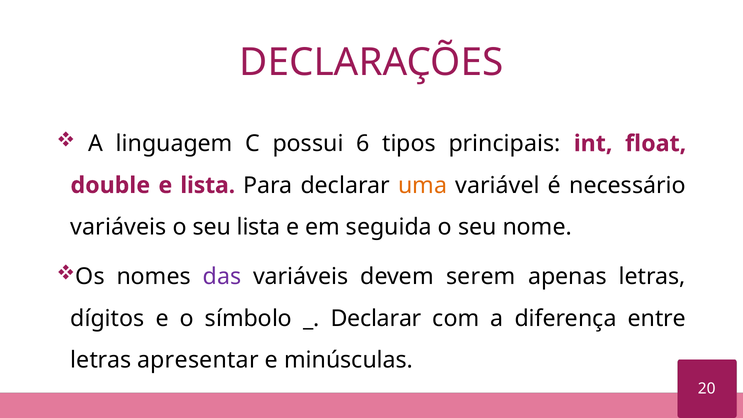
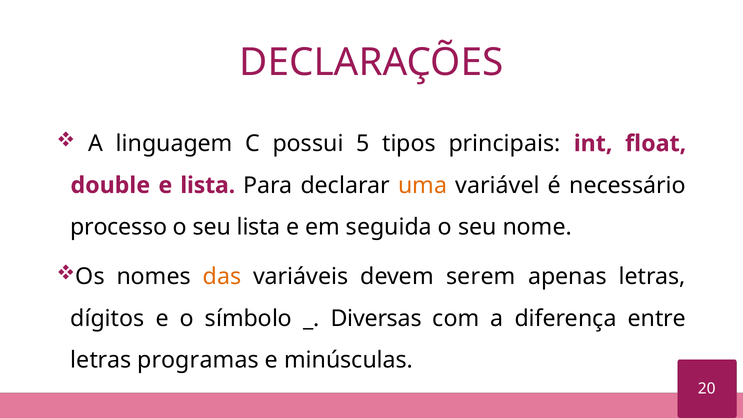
6: 6 -> 5 (363, 144)
variáveis: variáveis -> processo (119, 227)
das colour: purple -> orange (222, 277)
Declarar: Declarar -> Diversas (376, 318)
apresentar: apresentar -> programas (198, 360)
